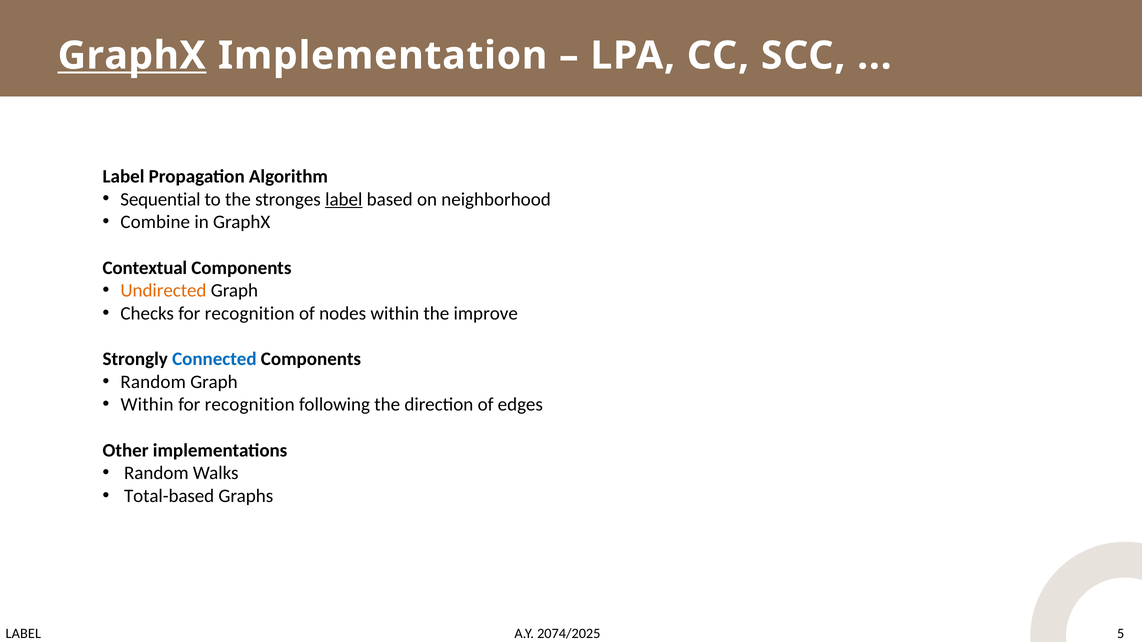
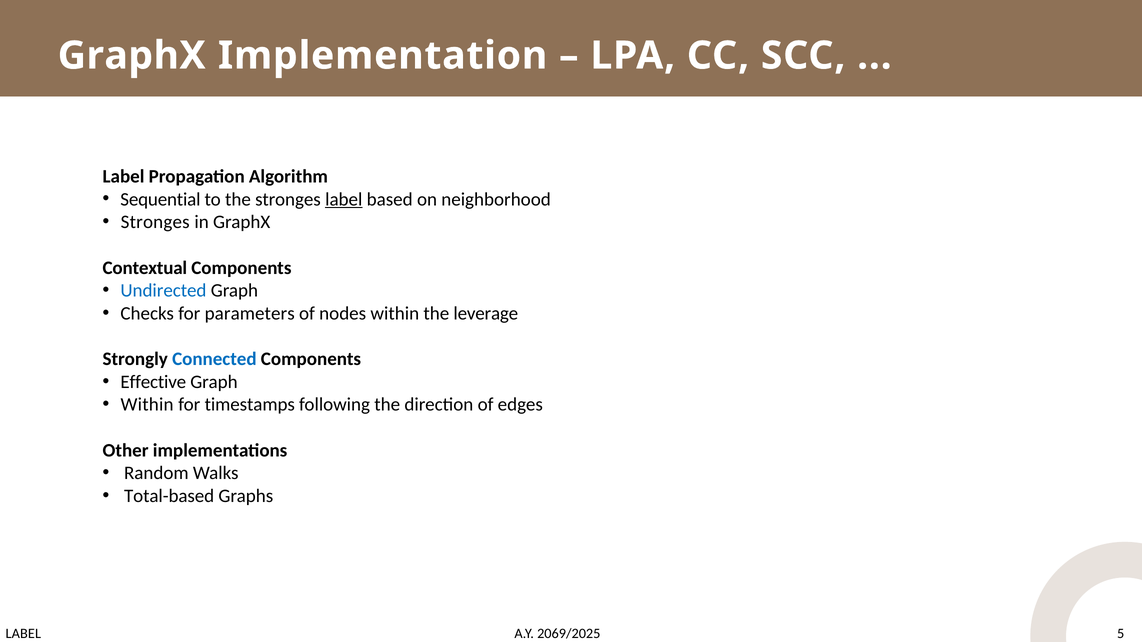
GraphX underline: present -> none (132, 56)
Combine: Combine -> Stronges (155, 222)
Undirected colour: orange -> blue (163, 291)
Checks for recognition: recognition -> parameters (250, 314)
improve: improve -> leverage (486, 314)
Random: Random -> Effective (153, 382)
recognition: recognition -> timestamps (250, 405)
2074/2025: 2074/2025 -> 2069/2025 (569, 634)
